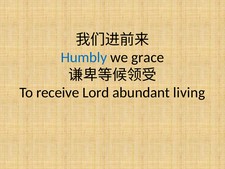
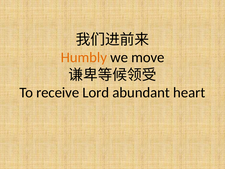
Humbly colour: blue -> orange (84, 57)
grace: grace -> move (148, 57)
living: living -> heart (189, 92)
